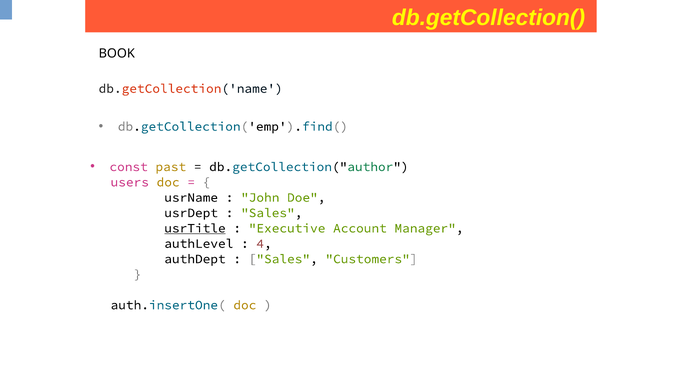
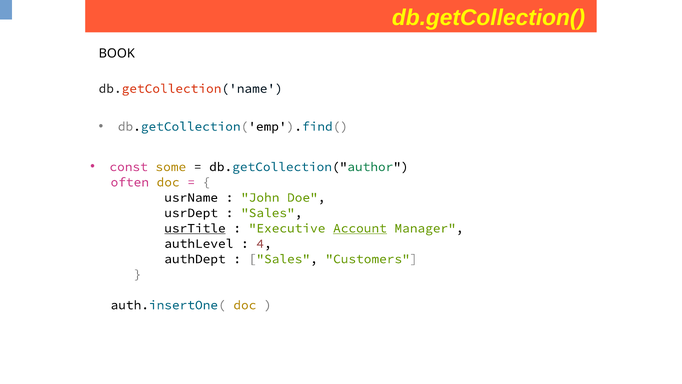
past: past -> some (171, 167)
users: users -> often (130, 182)
Account underline: none -> present (360, 228)
